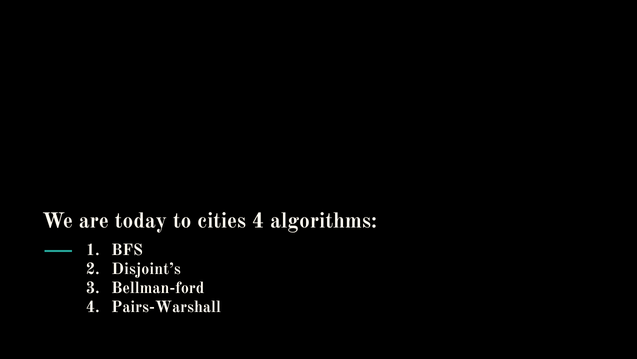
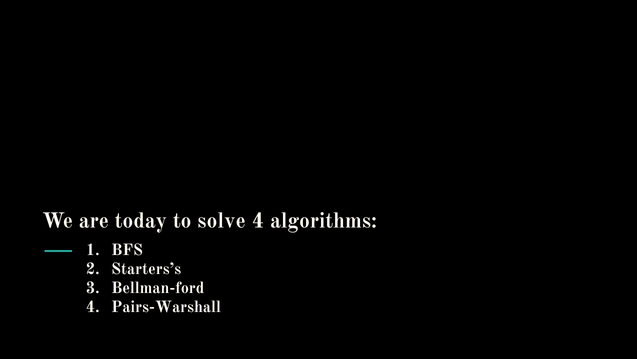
cities: cities -> solve (222, 220)
Disjoint’s: Disjoint’s -> Starters’s (146, 268)
